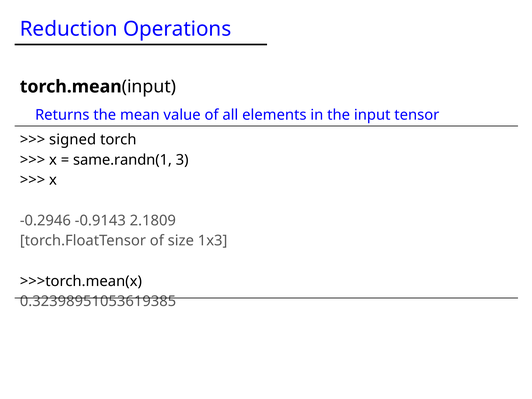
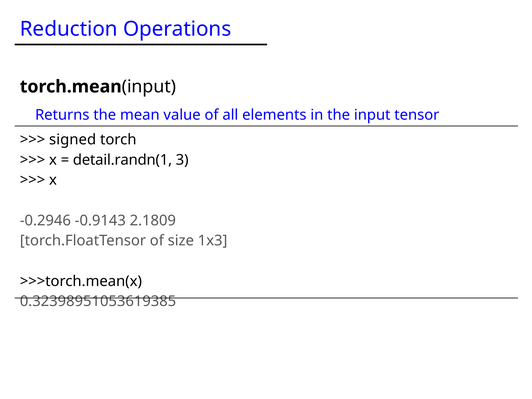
same.randn(1: same.randn(1 -> detail.randn(1 (123, 160)
